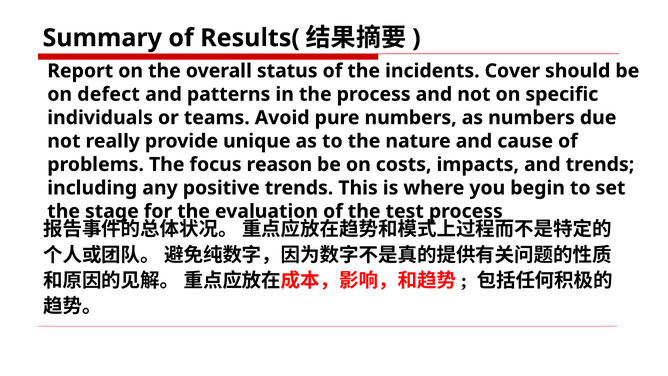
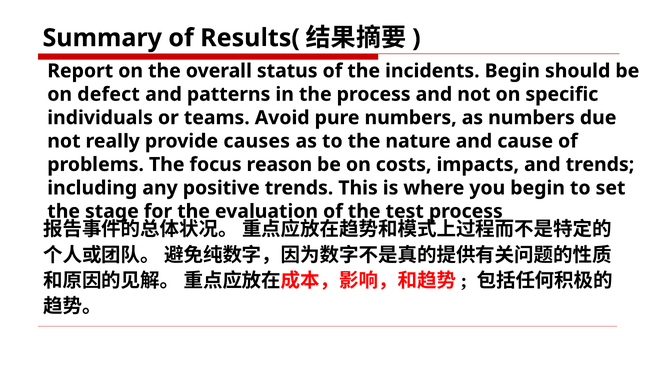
incidents Cover: Cover -> Begin (512, 71)
unique: unique -> causes (257, 141)
